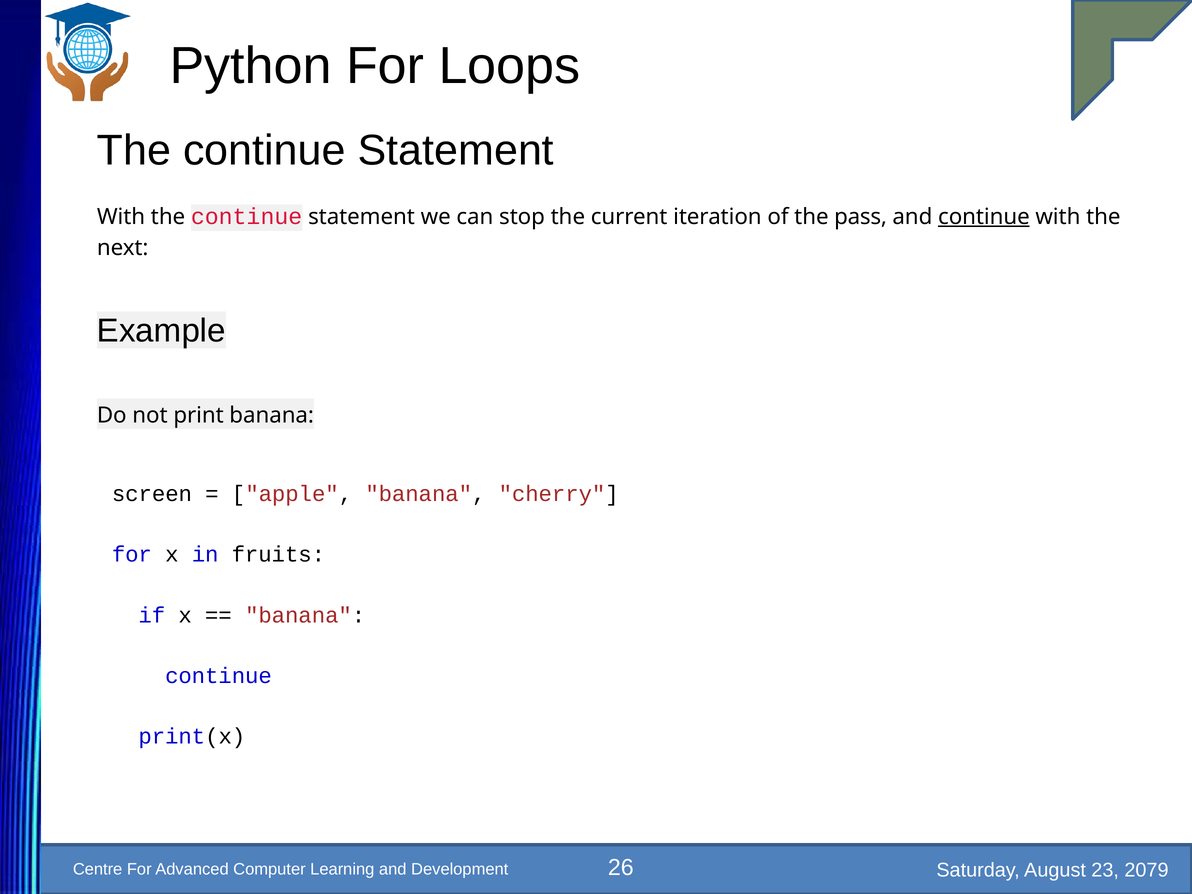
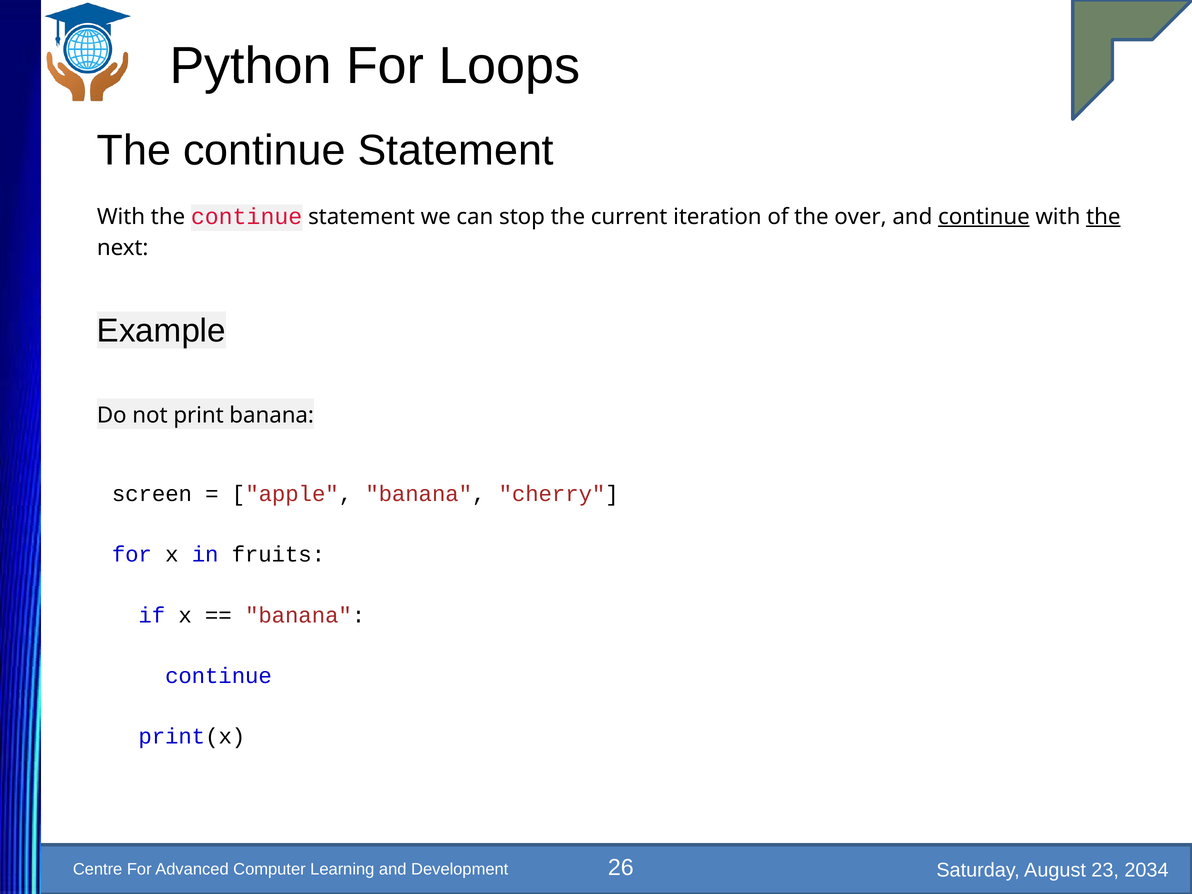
pass: pass -> over (860, 217)
the underline: none -> present (1103, 217)
2079: 2079 -> 2034 (1146, 870)
